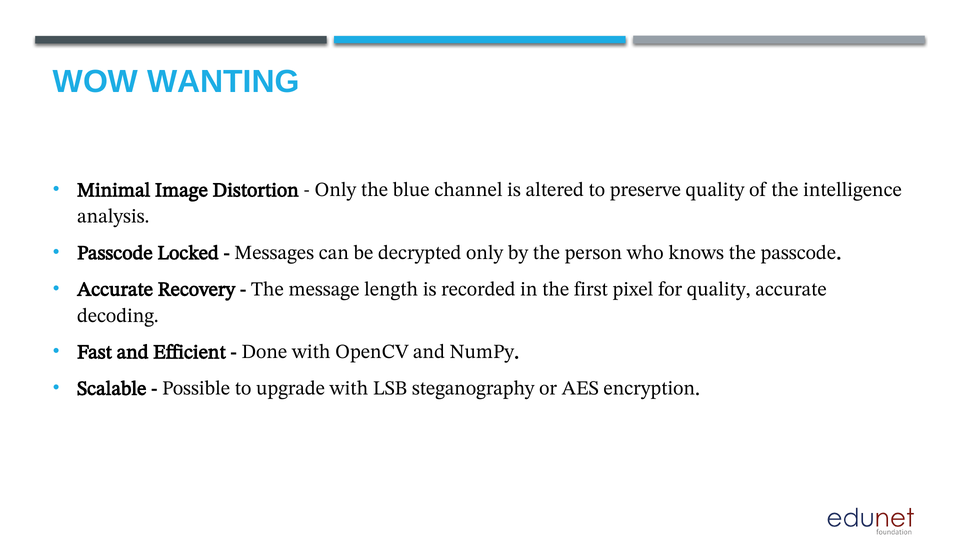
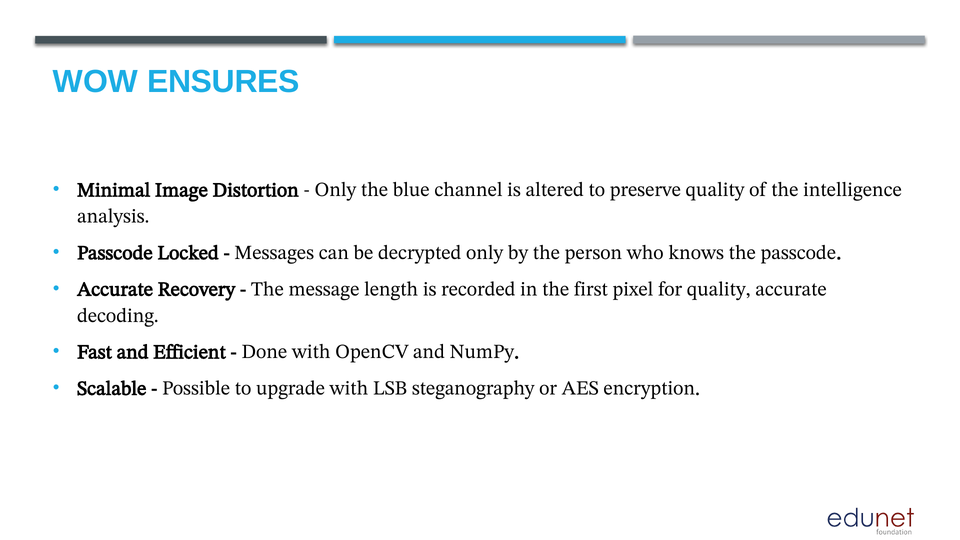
WANTING: WANTING -> ENSURES (223, 82)
